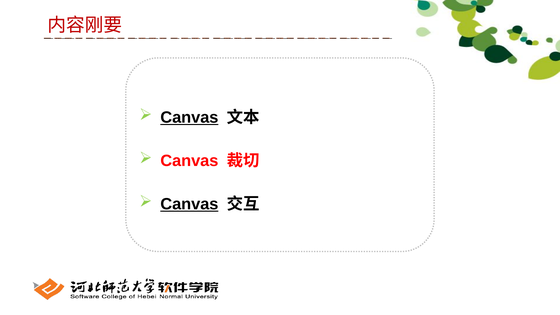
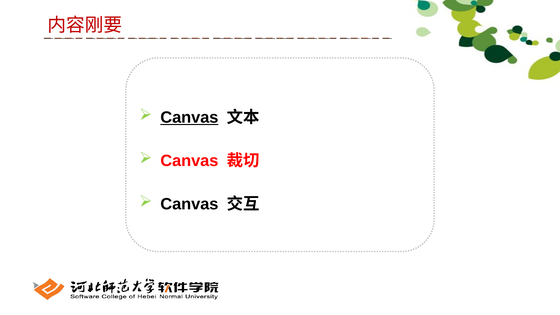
Canvas underline: present -> none (189, 204)
